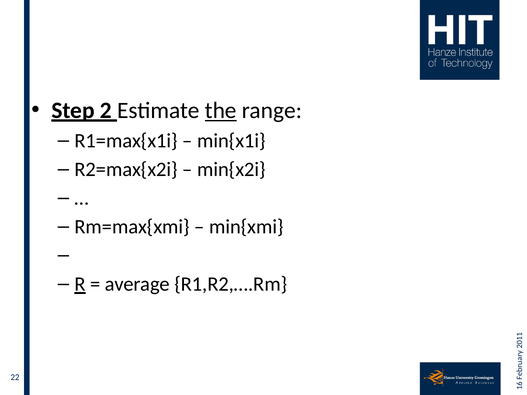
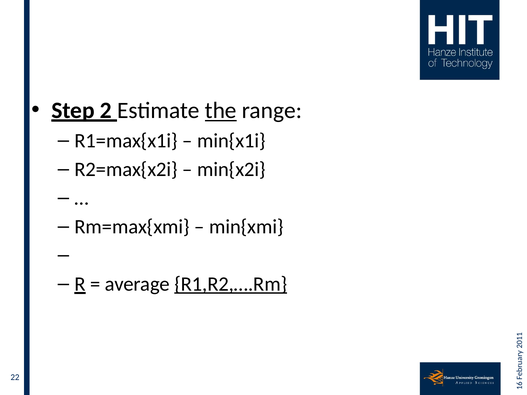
R1,R2,….Rm underline: none -> present (231, 284)
